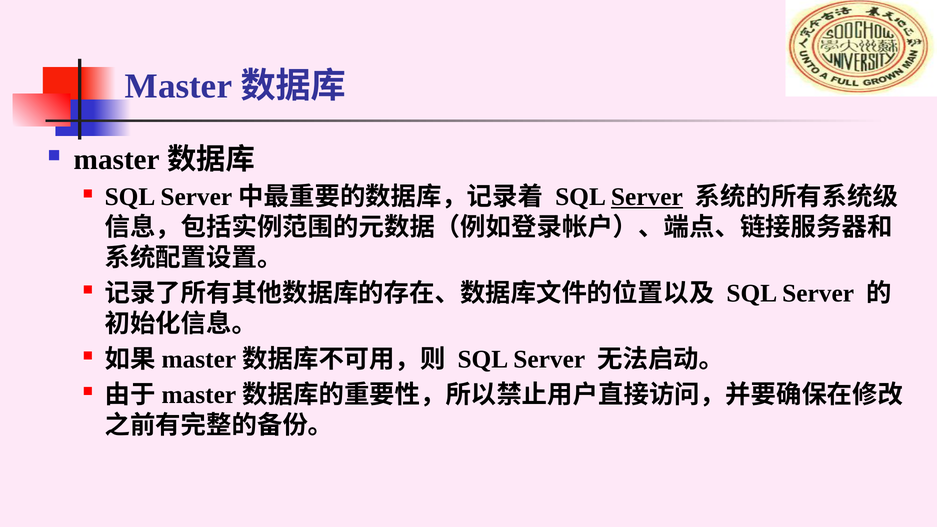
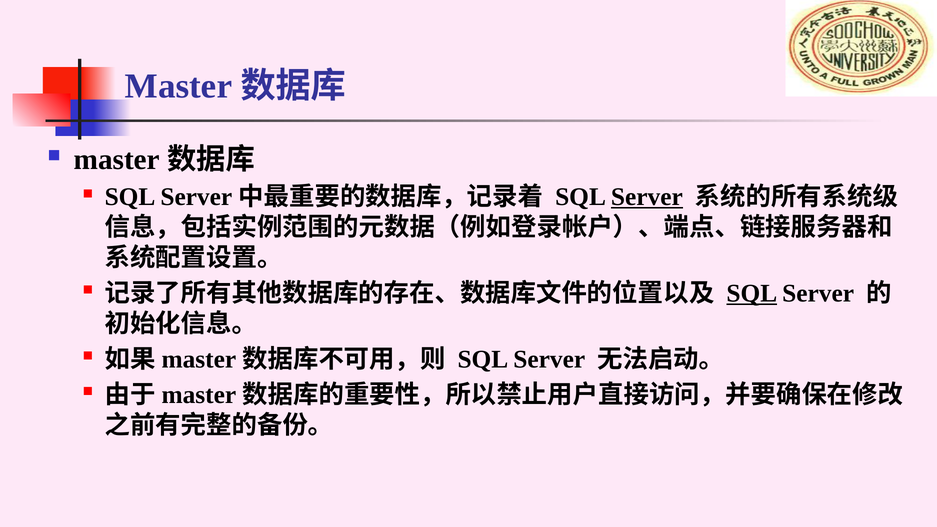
SQL underline: none -> present (752, 293)
